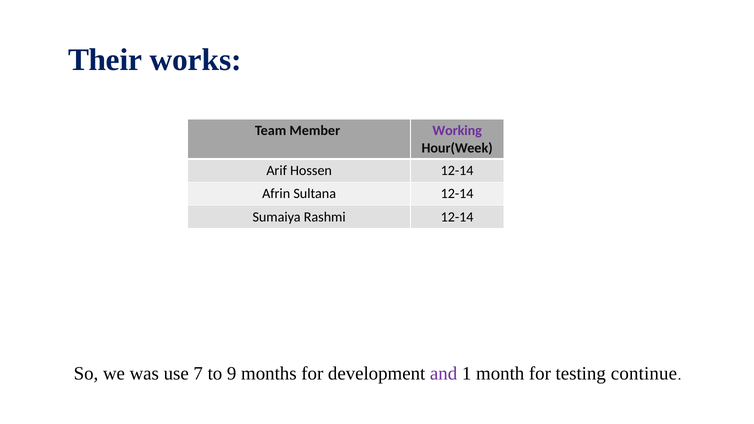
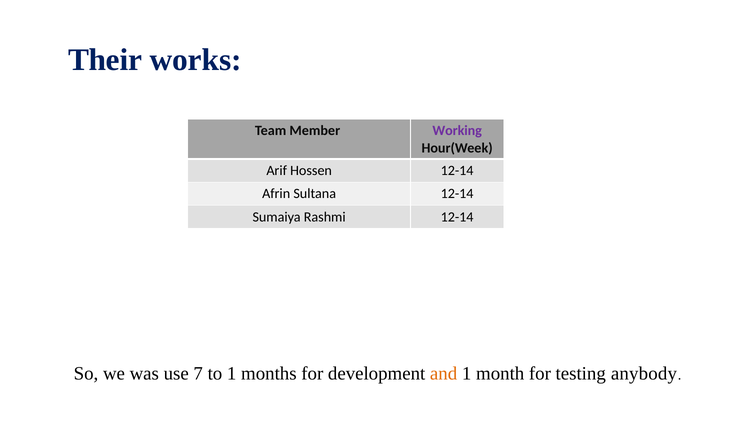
to 9: 9 -> 1 (232, 374)
and colour: purple -> orange (444, 374)
continue: continue -> anybody (644, 374)
